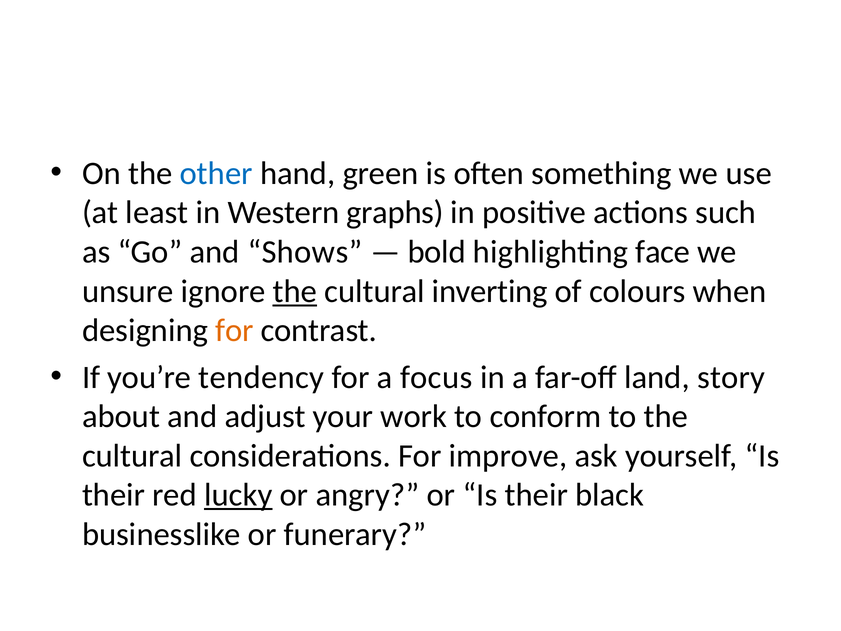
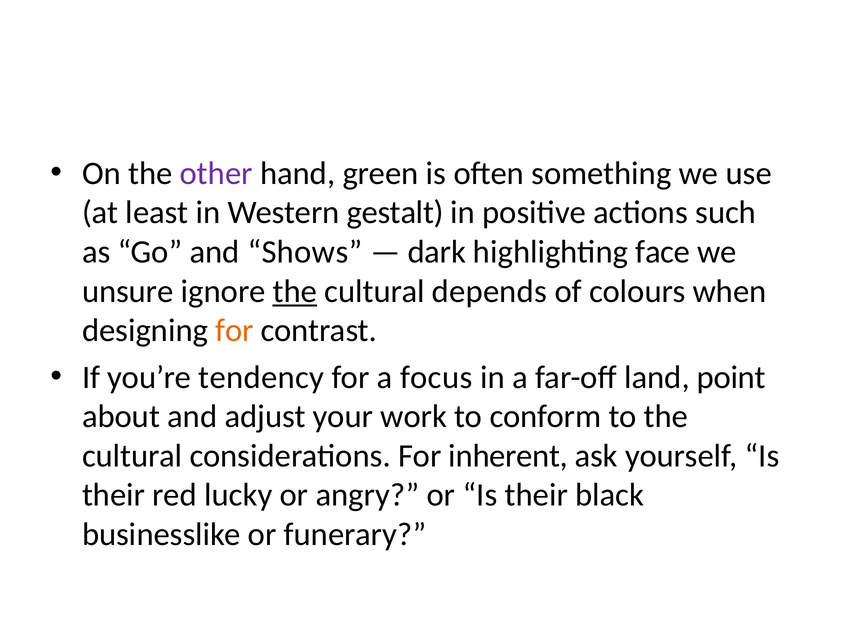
other colour: blue -> purple (216, 173)
graphs: graphs -> gestalt (395, 213)
bold: bold -> dark (437, 252)
inverting: inverting -> depends (489, 291)
story: story -> point (731, 377)
improve: improve -> inherent (508, 456)
lucky underline: present -> none (238, 495)
